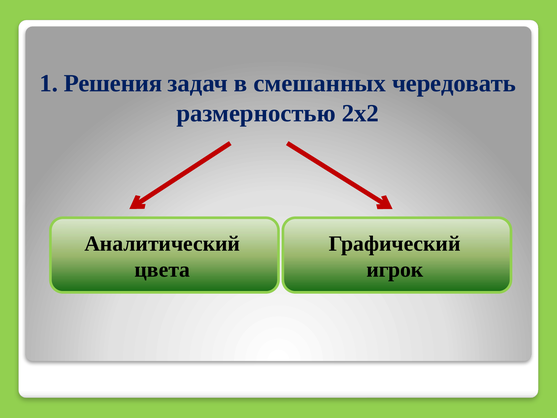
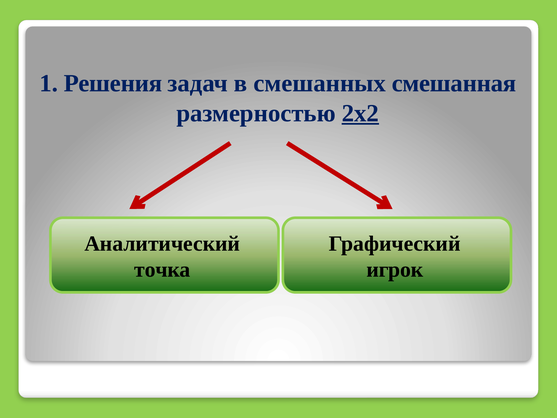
чередовать: чередовать -> смешанная (454, 83)
2х2 underline: none -> present (360, 113)
цвета: цвета -> точка (162, 270)
